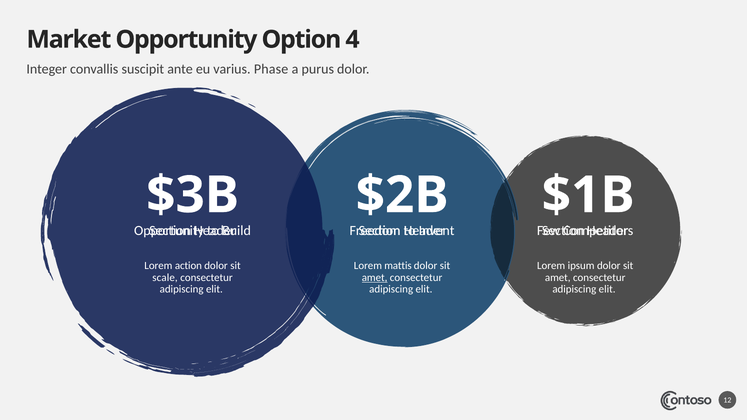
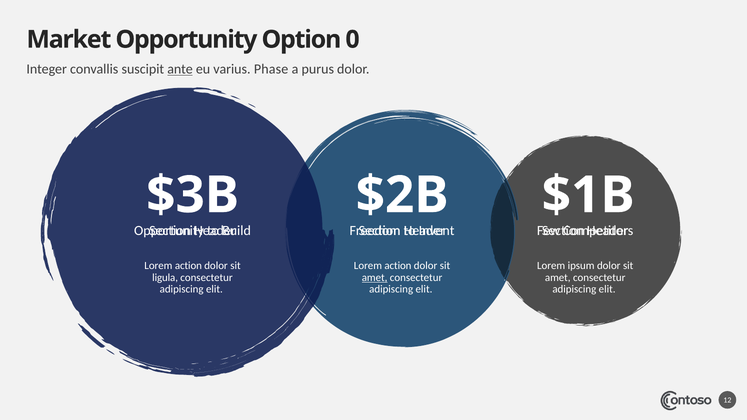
4: 4 -> 0 (353, 40)
ante underline: none -> present (180, 69)
mattis: mattis -> action (398, 266)
scale: scale -> ligula (165, 278)
